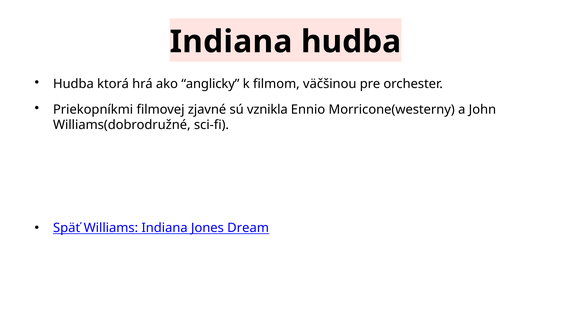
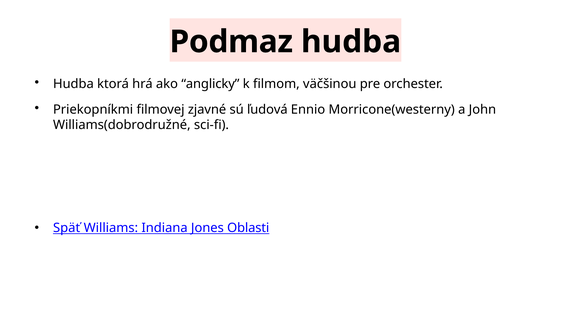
Indiana: Indiana -> Podmaz (231, 42)
vznikla: vznikla -> ľudová (267, 110)
Dream: Dream -> Oblasti (248, 228)
